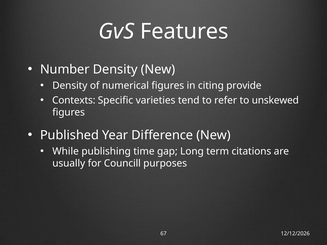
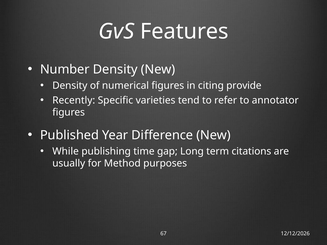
Contexts: Contexts -> Recently (74, 100)
unskewed: unskewed -> annotator (275, 100)
Councill: Councill -> Method (122, 163)
